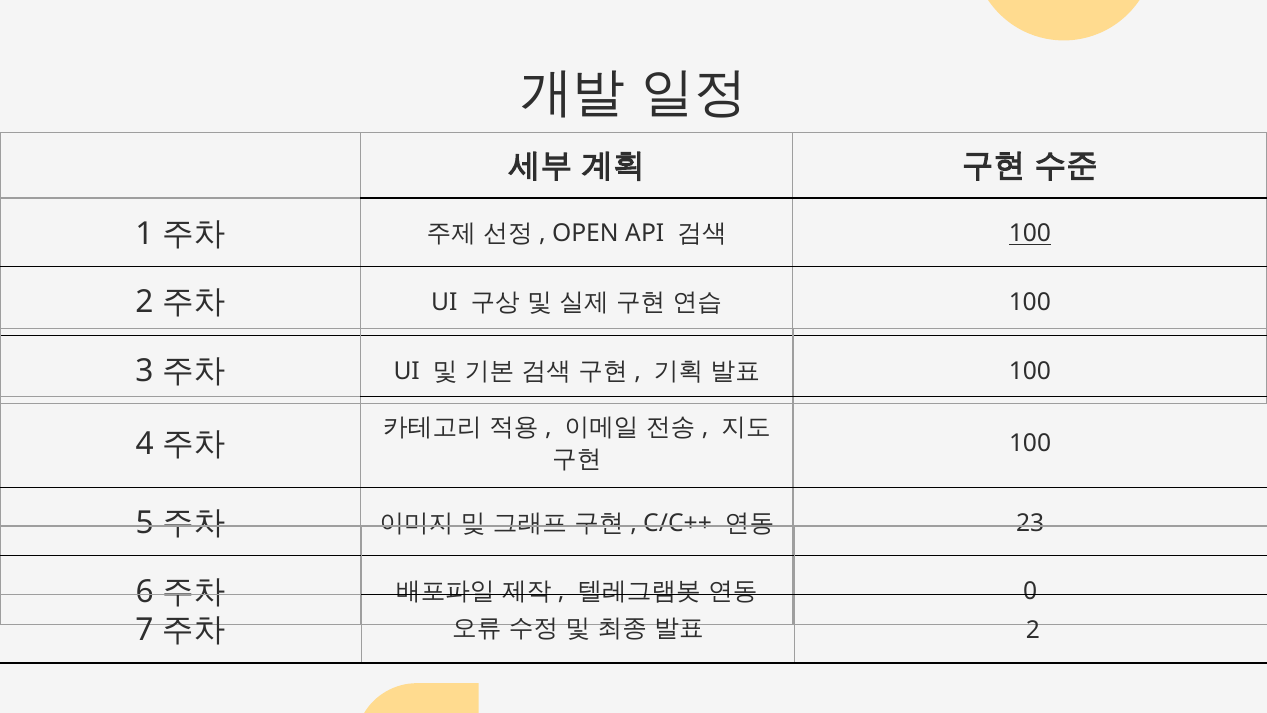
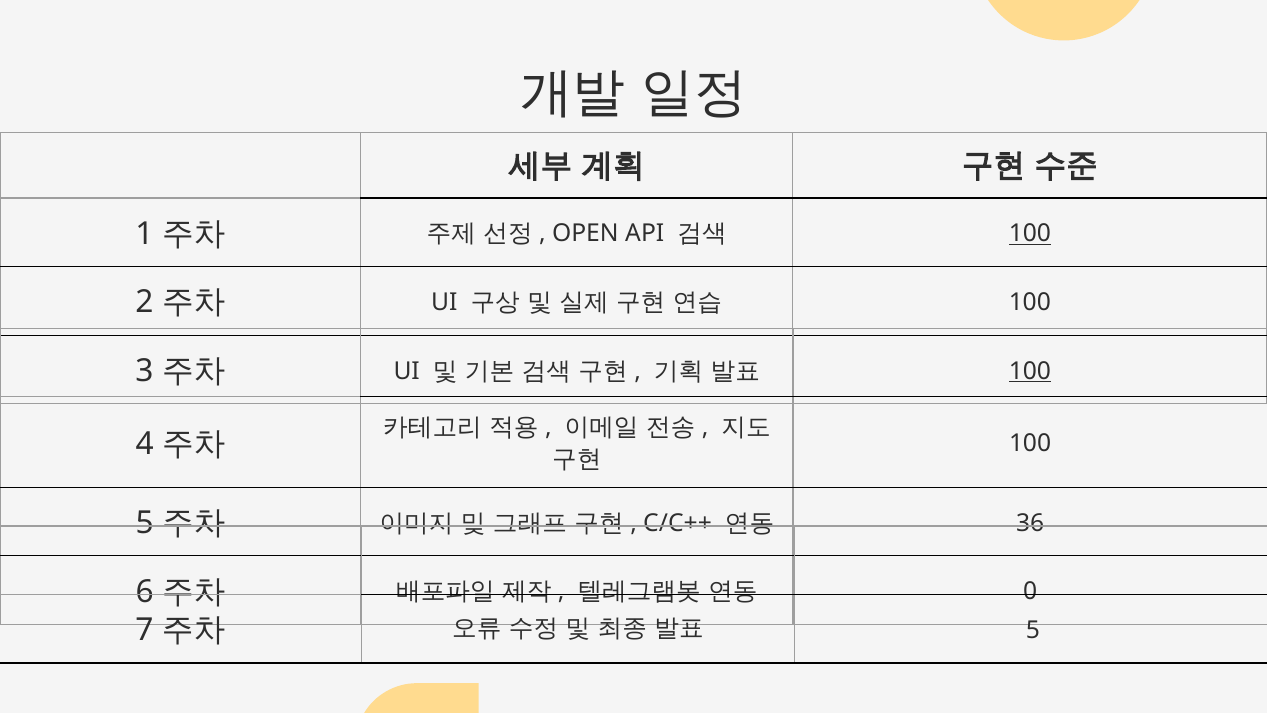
100 underline: none -> present (1030, 371)
23: 23 -> 36 (1030, 523)
2: 2 -> 5 (1033, 630)
